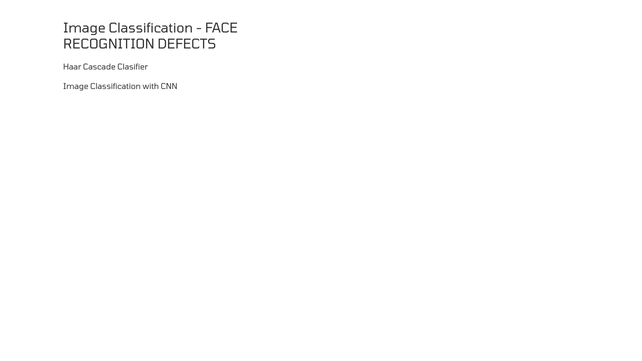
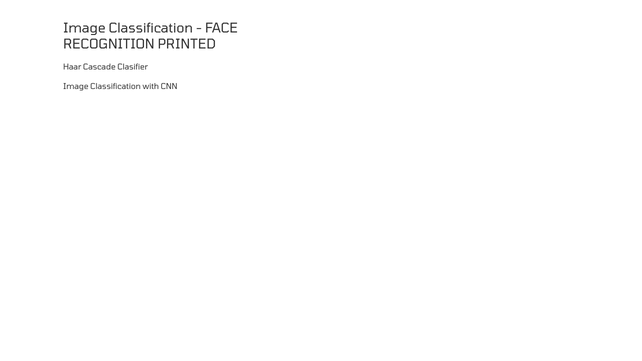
DEFECTS: DEFECTS -> PRINTED (187, 45)
